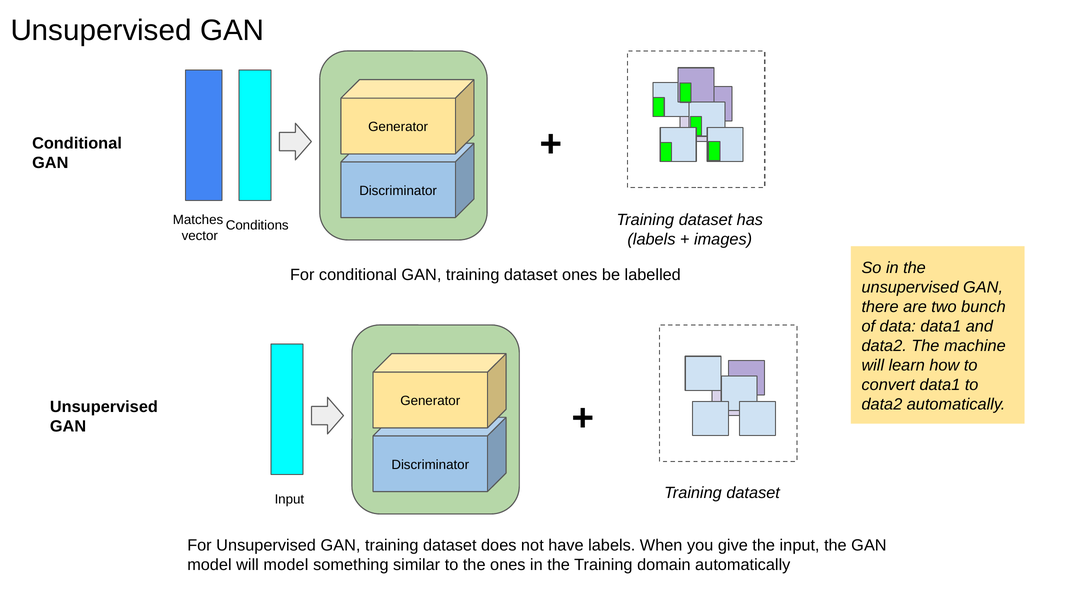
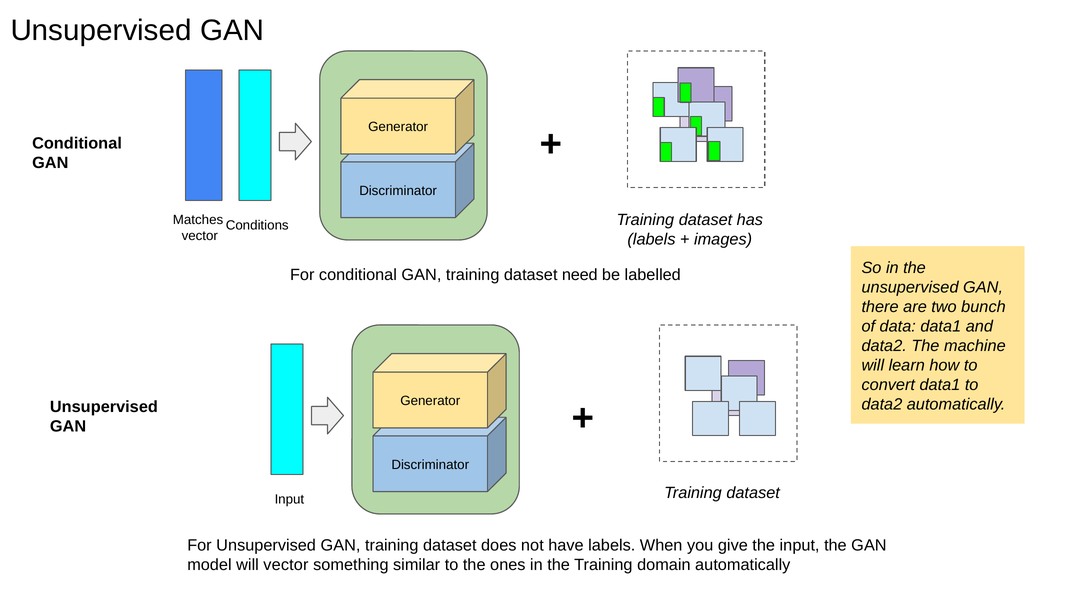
dataset ones: ones -> need (580, 275)
will model: model -> vector (286, 566)
